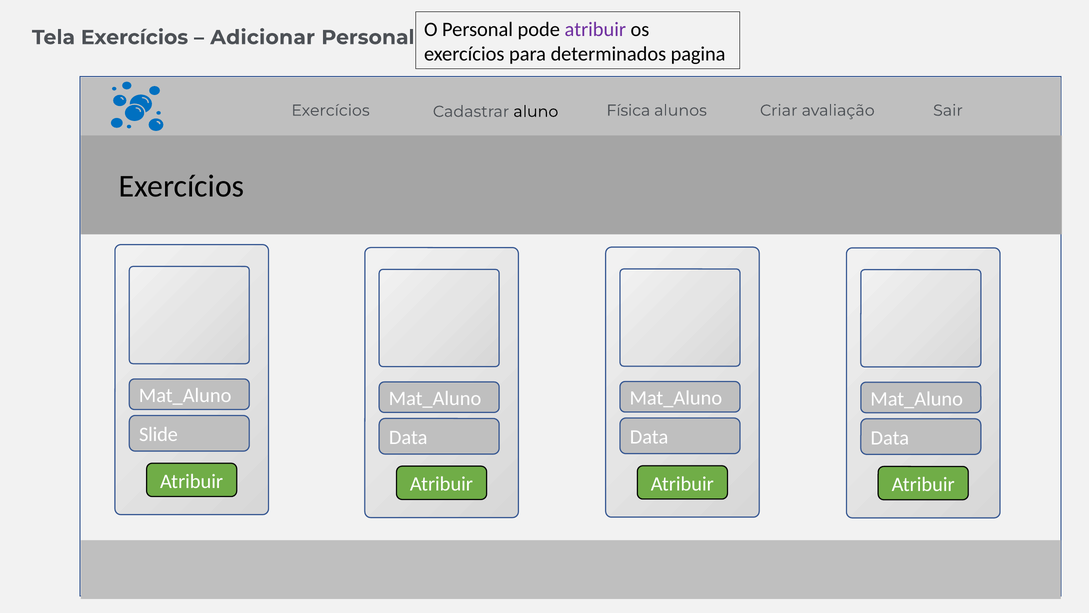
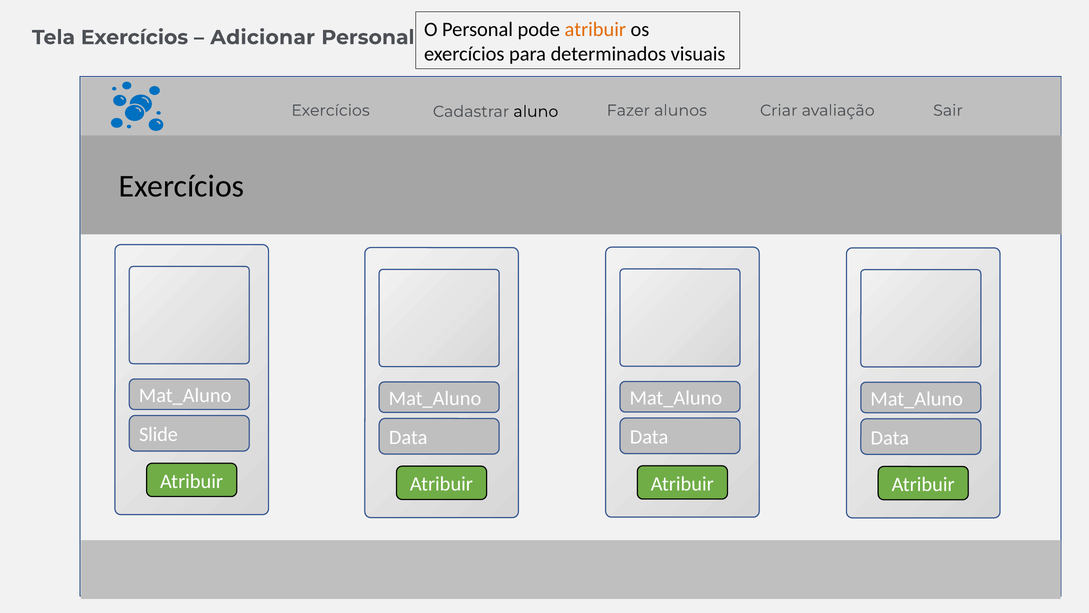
atribuir colour: purple -> orange (595, 29)
pagina: pagina -> visuais (698, 54)
Física: Física -> Fazer (628, 110)
